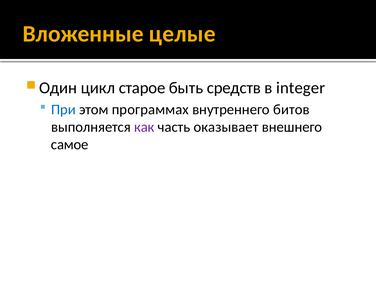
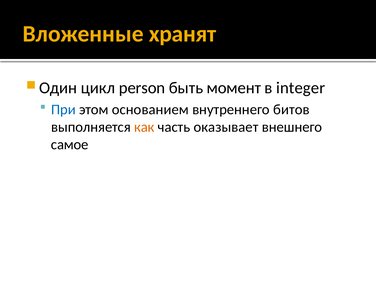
целые: целые -> хранят (182, 34)
старое: старое -> person (142, 88)
средств: средств -> момент (234, 88)
программах: программах -> основанием (150, 110)
как colour: purple -> orange (144, 127)
